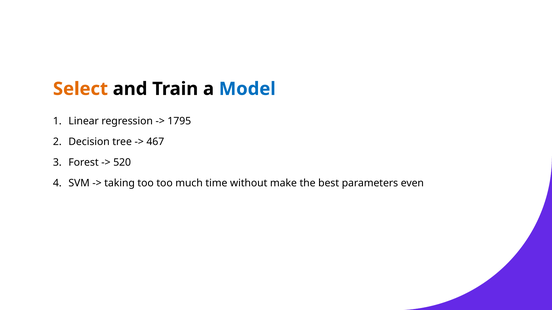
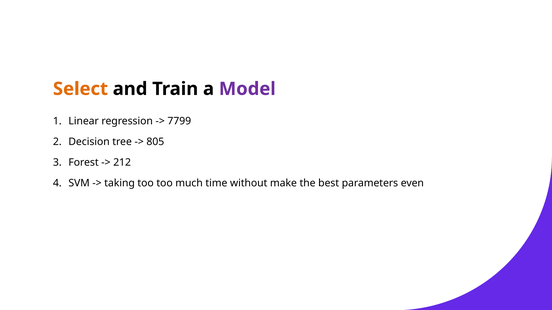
Model colour: blue -> purple (247, 89)
1795: 1795 -> 7799 (179, 121)
467: 467 -> 805 (155, 142)
520: 520 -> 212 (122, 163)
